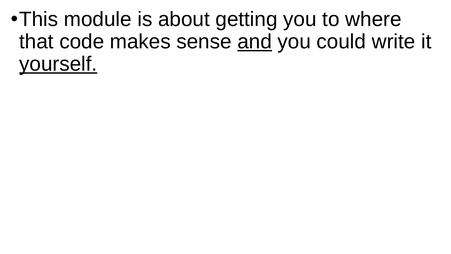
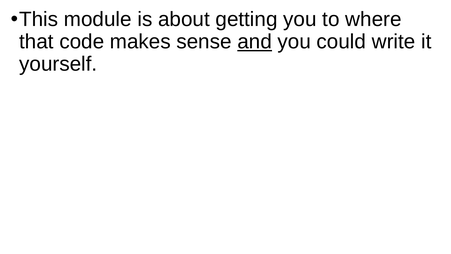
yourself underline: present -> none (58, 64)
